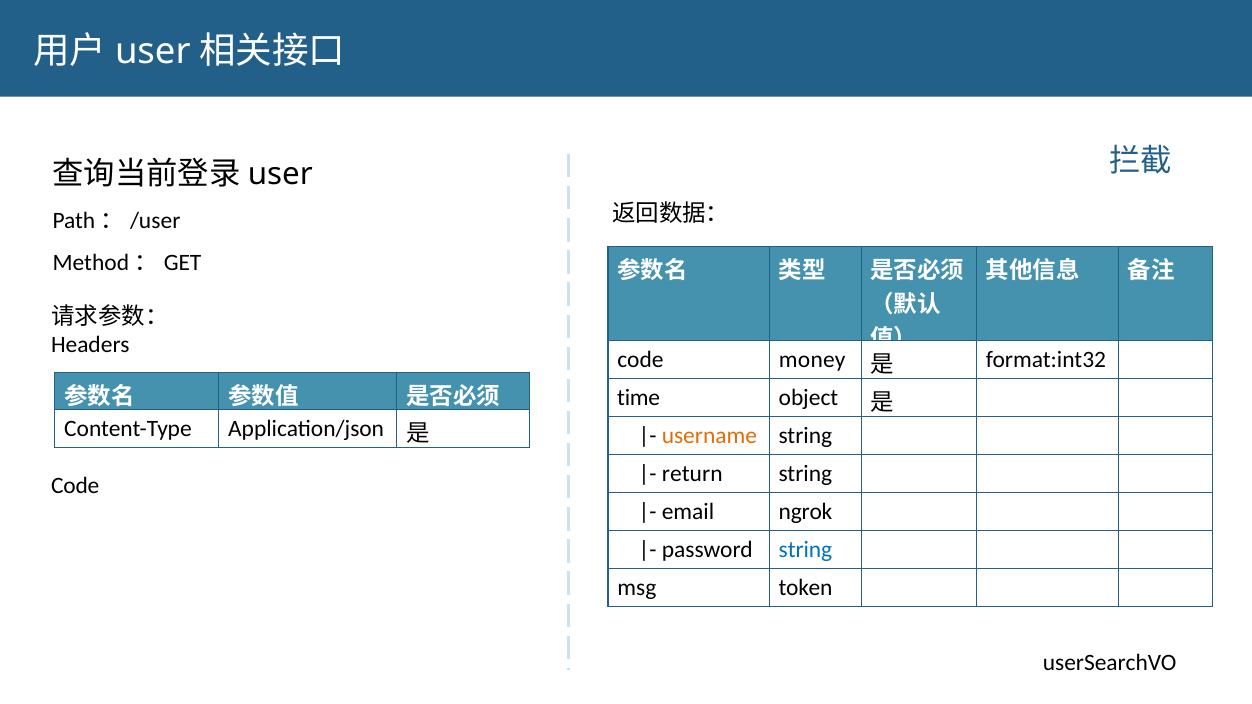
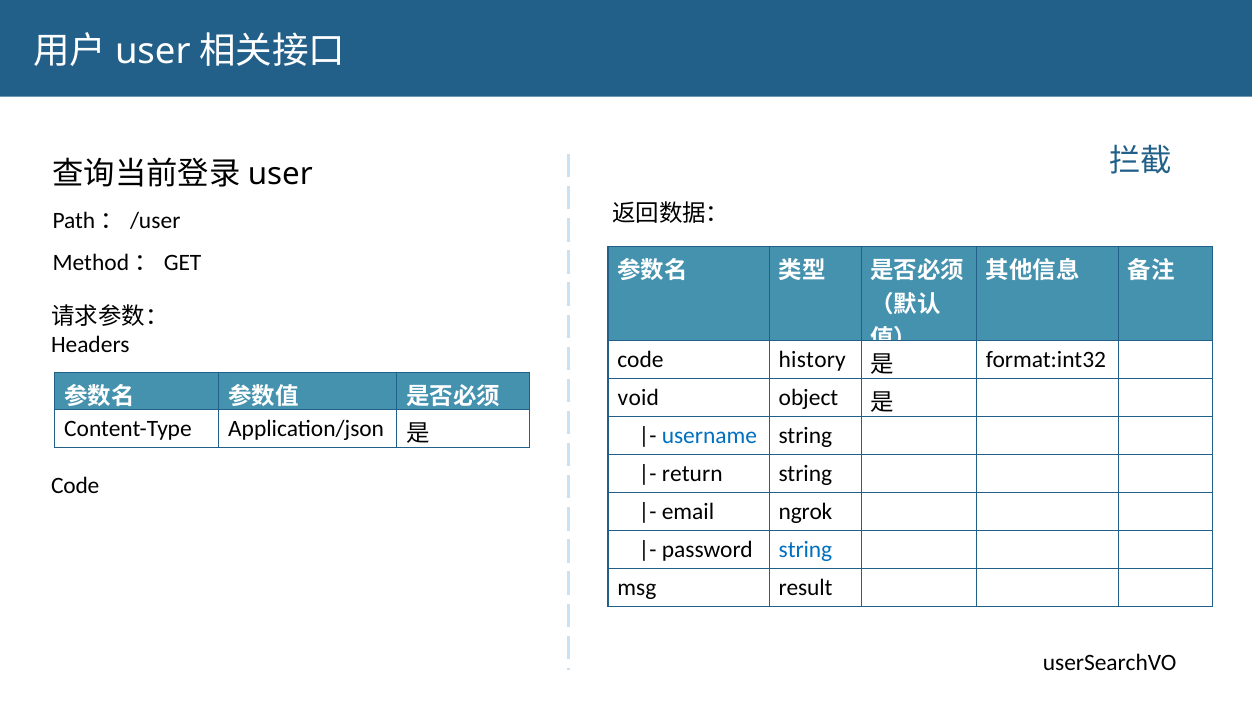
money: money -> history (812, 360)
time: time -> void (638, 398)
username colour: orange -> blue (709, 436)
token: token -> result (806, 588)
